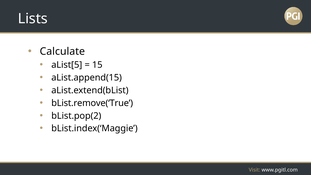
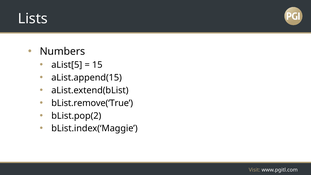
Calculate: Calculate -> Numbers (62, 51)
